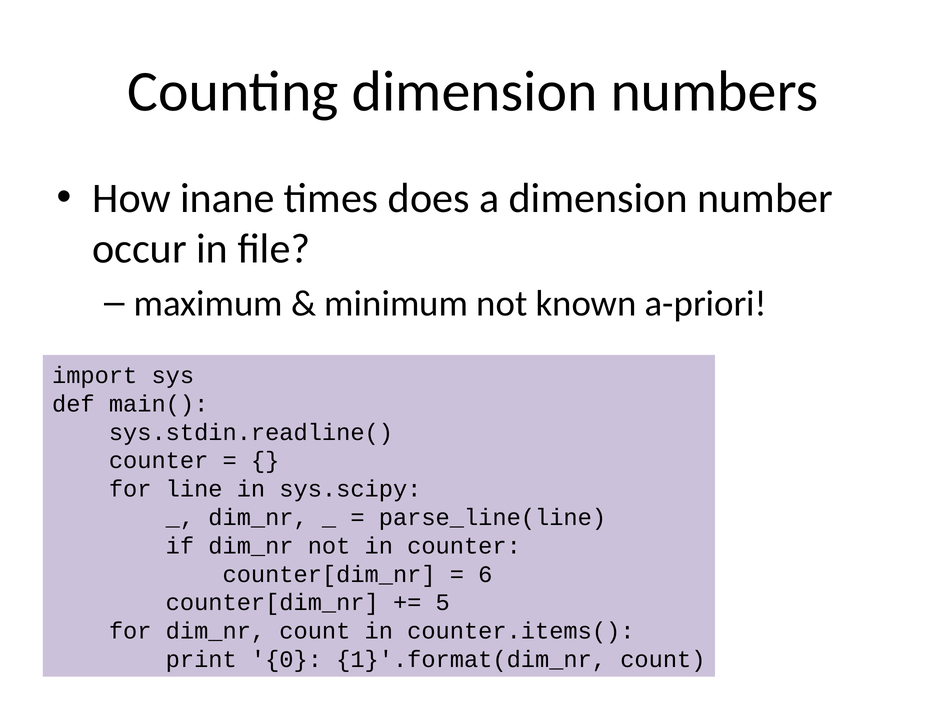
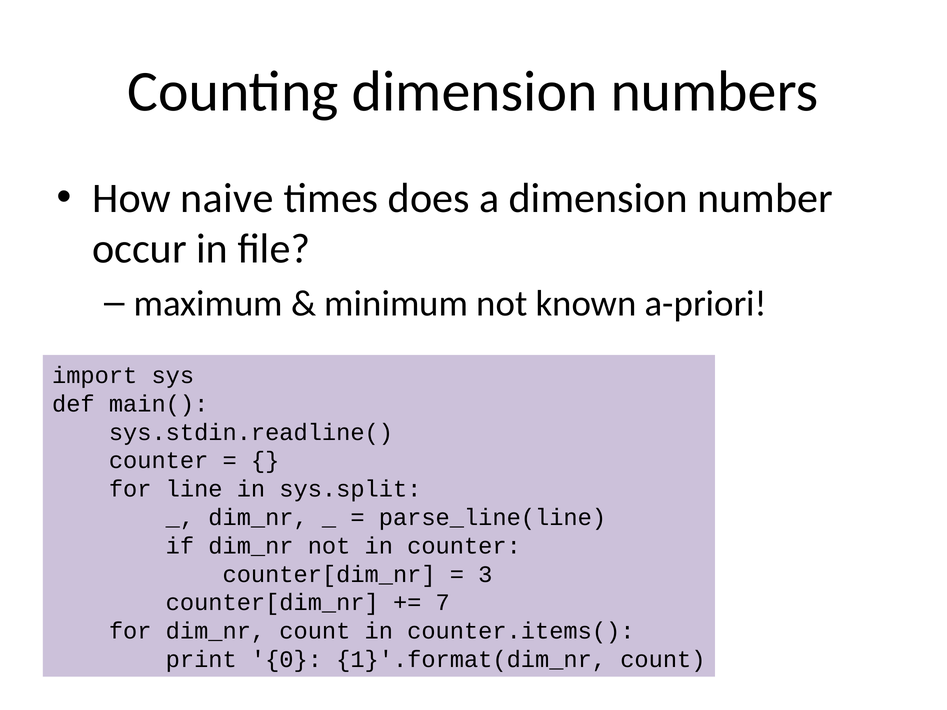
inane: inane -> naive (227, 199)
sys.scipy: sys.scipy -> sys.split (350, 489)
6: 6 -> 3 (485, 574)
5: 5 -> 7 (443, 603)
